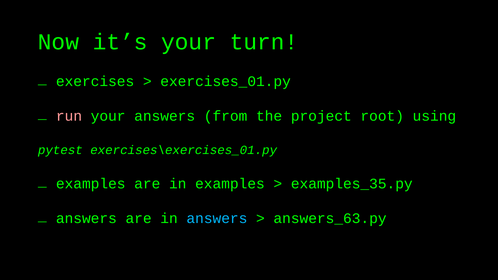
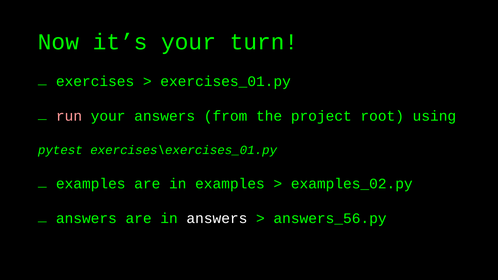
examples_35.py: examples_35.py -> examples_02.py (352, 184)
answers colour: light blue -> white (217, 219)
answers_63.py: answers_63.py -> answers_56.py (330, 219)
